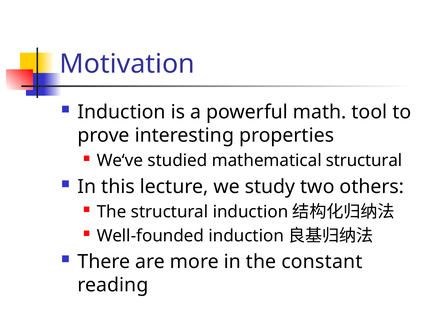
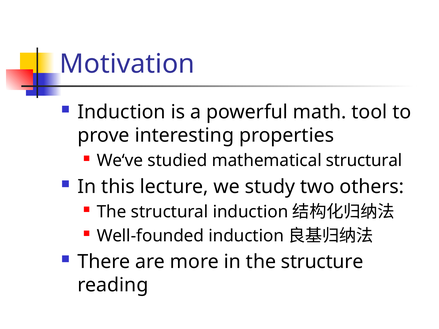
constant: constant -> structure (322, 262)
